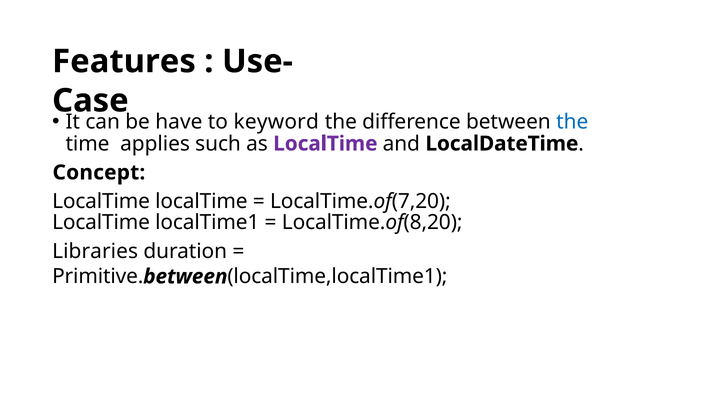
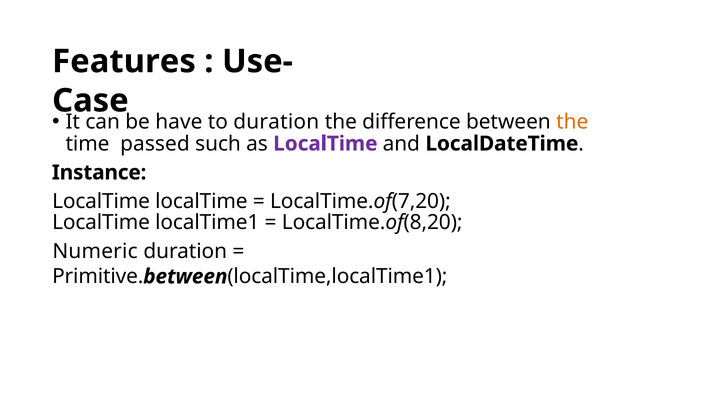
to keyword: keyword -> duration (276, 122)
the colour: blue -> orange (572, 122)
applies: applies -> passed (155, 144)
Concept: Concept -> Instance (99, 173)
Libraries: Libraries -> Numeric (95, 252)
